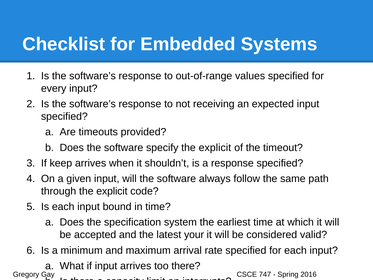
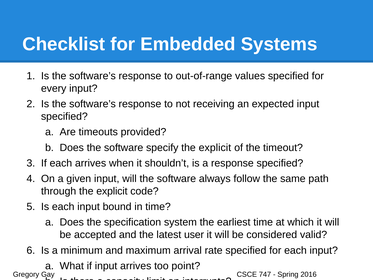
If keep: keep -> each (61, 163)
your: your -> user (194, 235)
too there: there -> point (186, 266)
